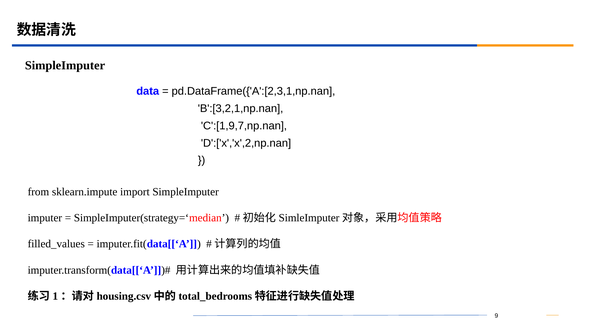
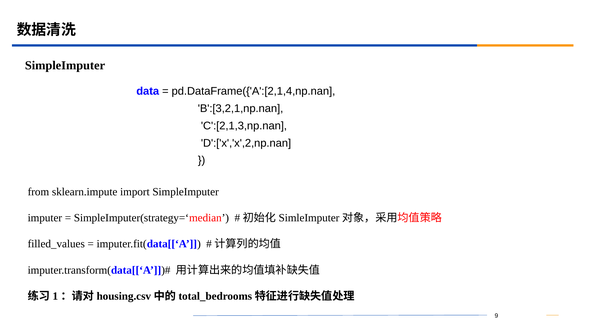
pd.DataFrame({'A':[2,3,1,np.nan: pd.DataFrame({'A':[2,3,1,np.nan -> pd.DataFrame({'A':[2,1,4,np.nan (253, 91)
C':[1,9,7,np.nan: C':[1,9,7,np.nan -> C':[2,1,3,np.nan (244, 126)
